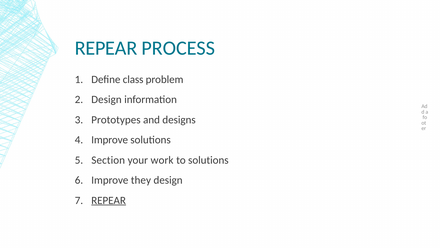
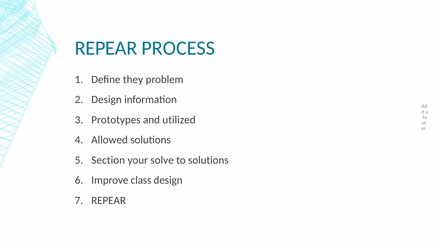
class: class -> they (133, 79)
designs: designs -> utilized (179, 120)
Improve: Improve -> Allowed (110, 140)
work: work -> solve (162, 160)
they: they -> class (141, 180)
REPEAR underline: present -> none (109, 200)
